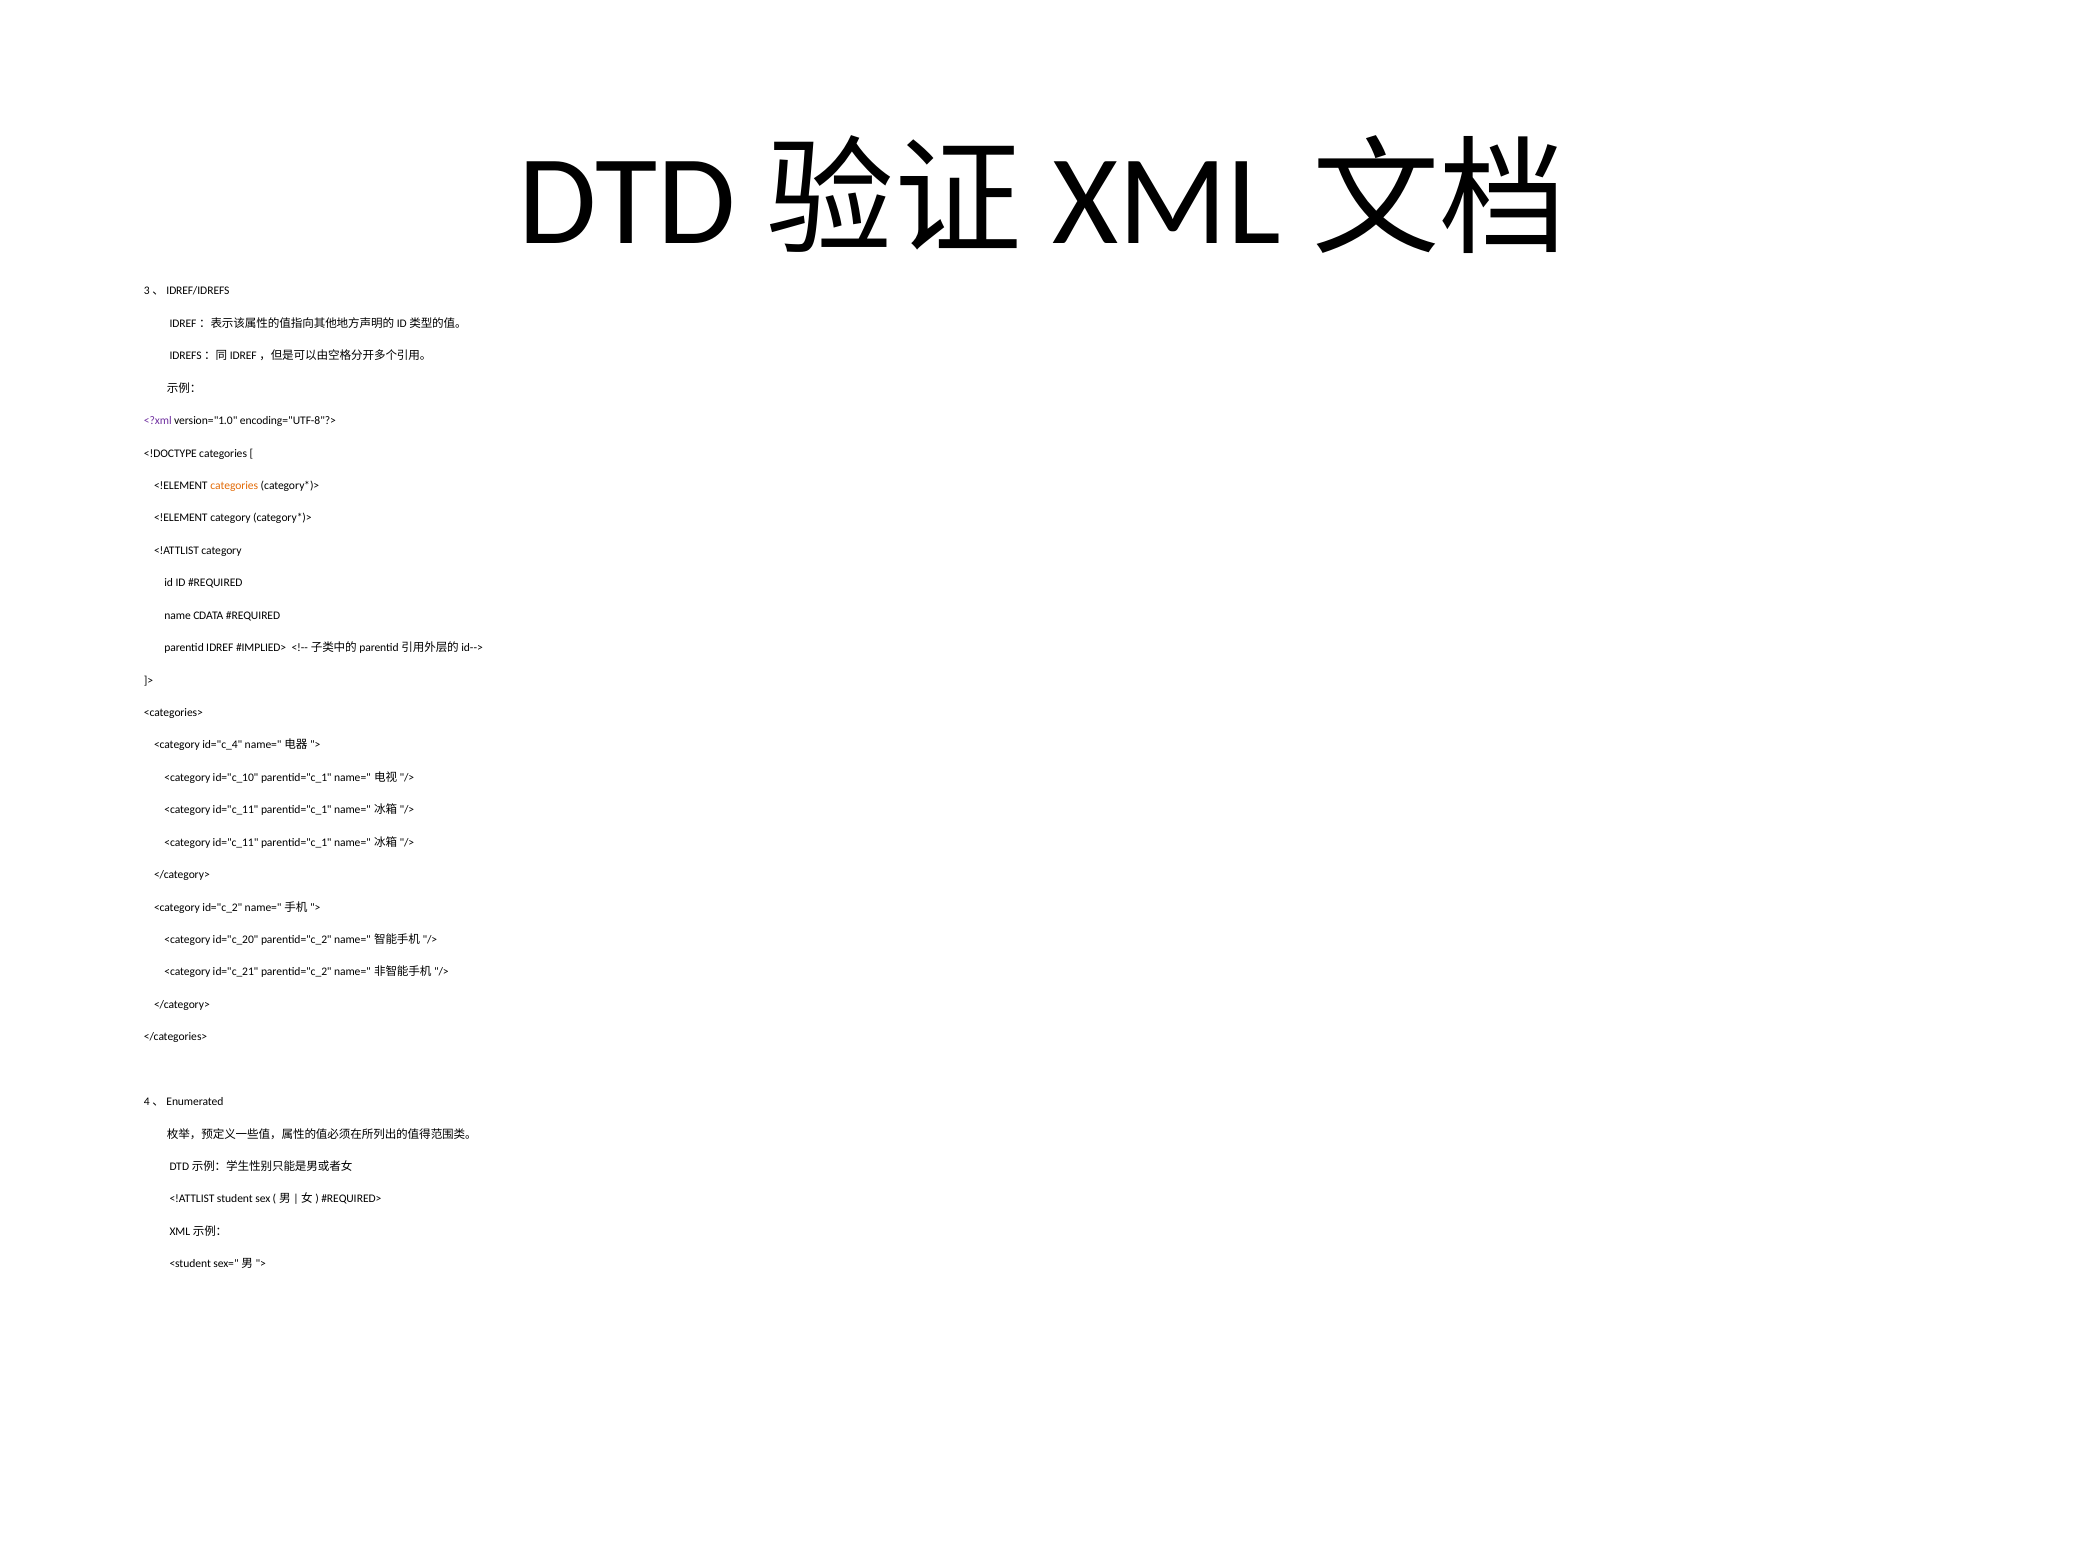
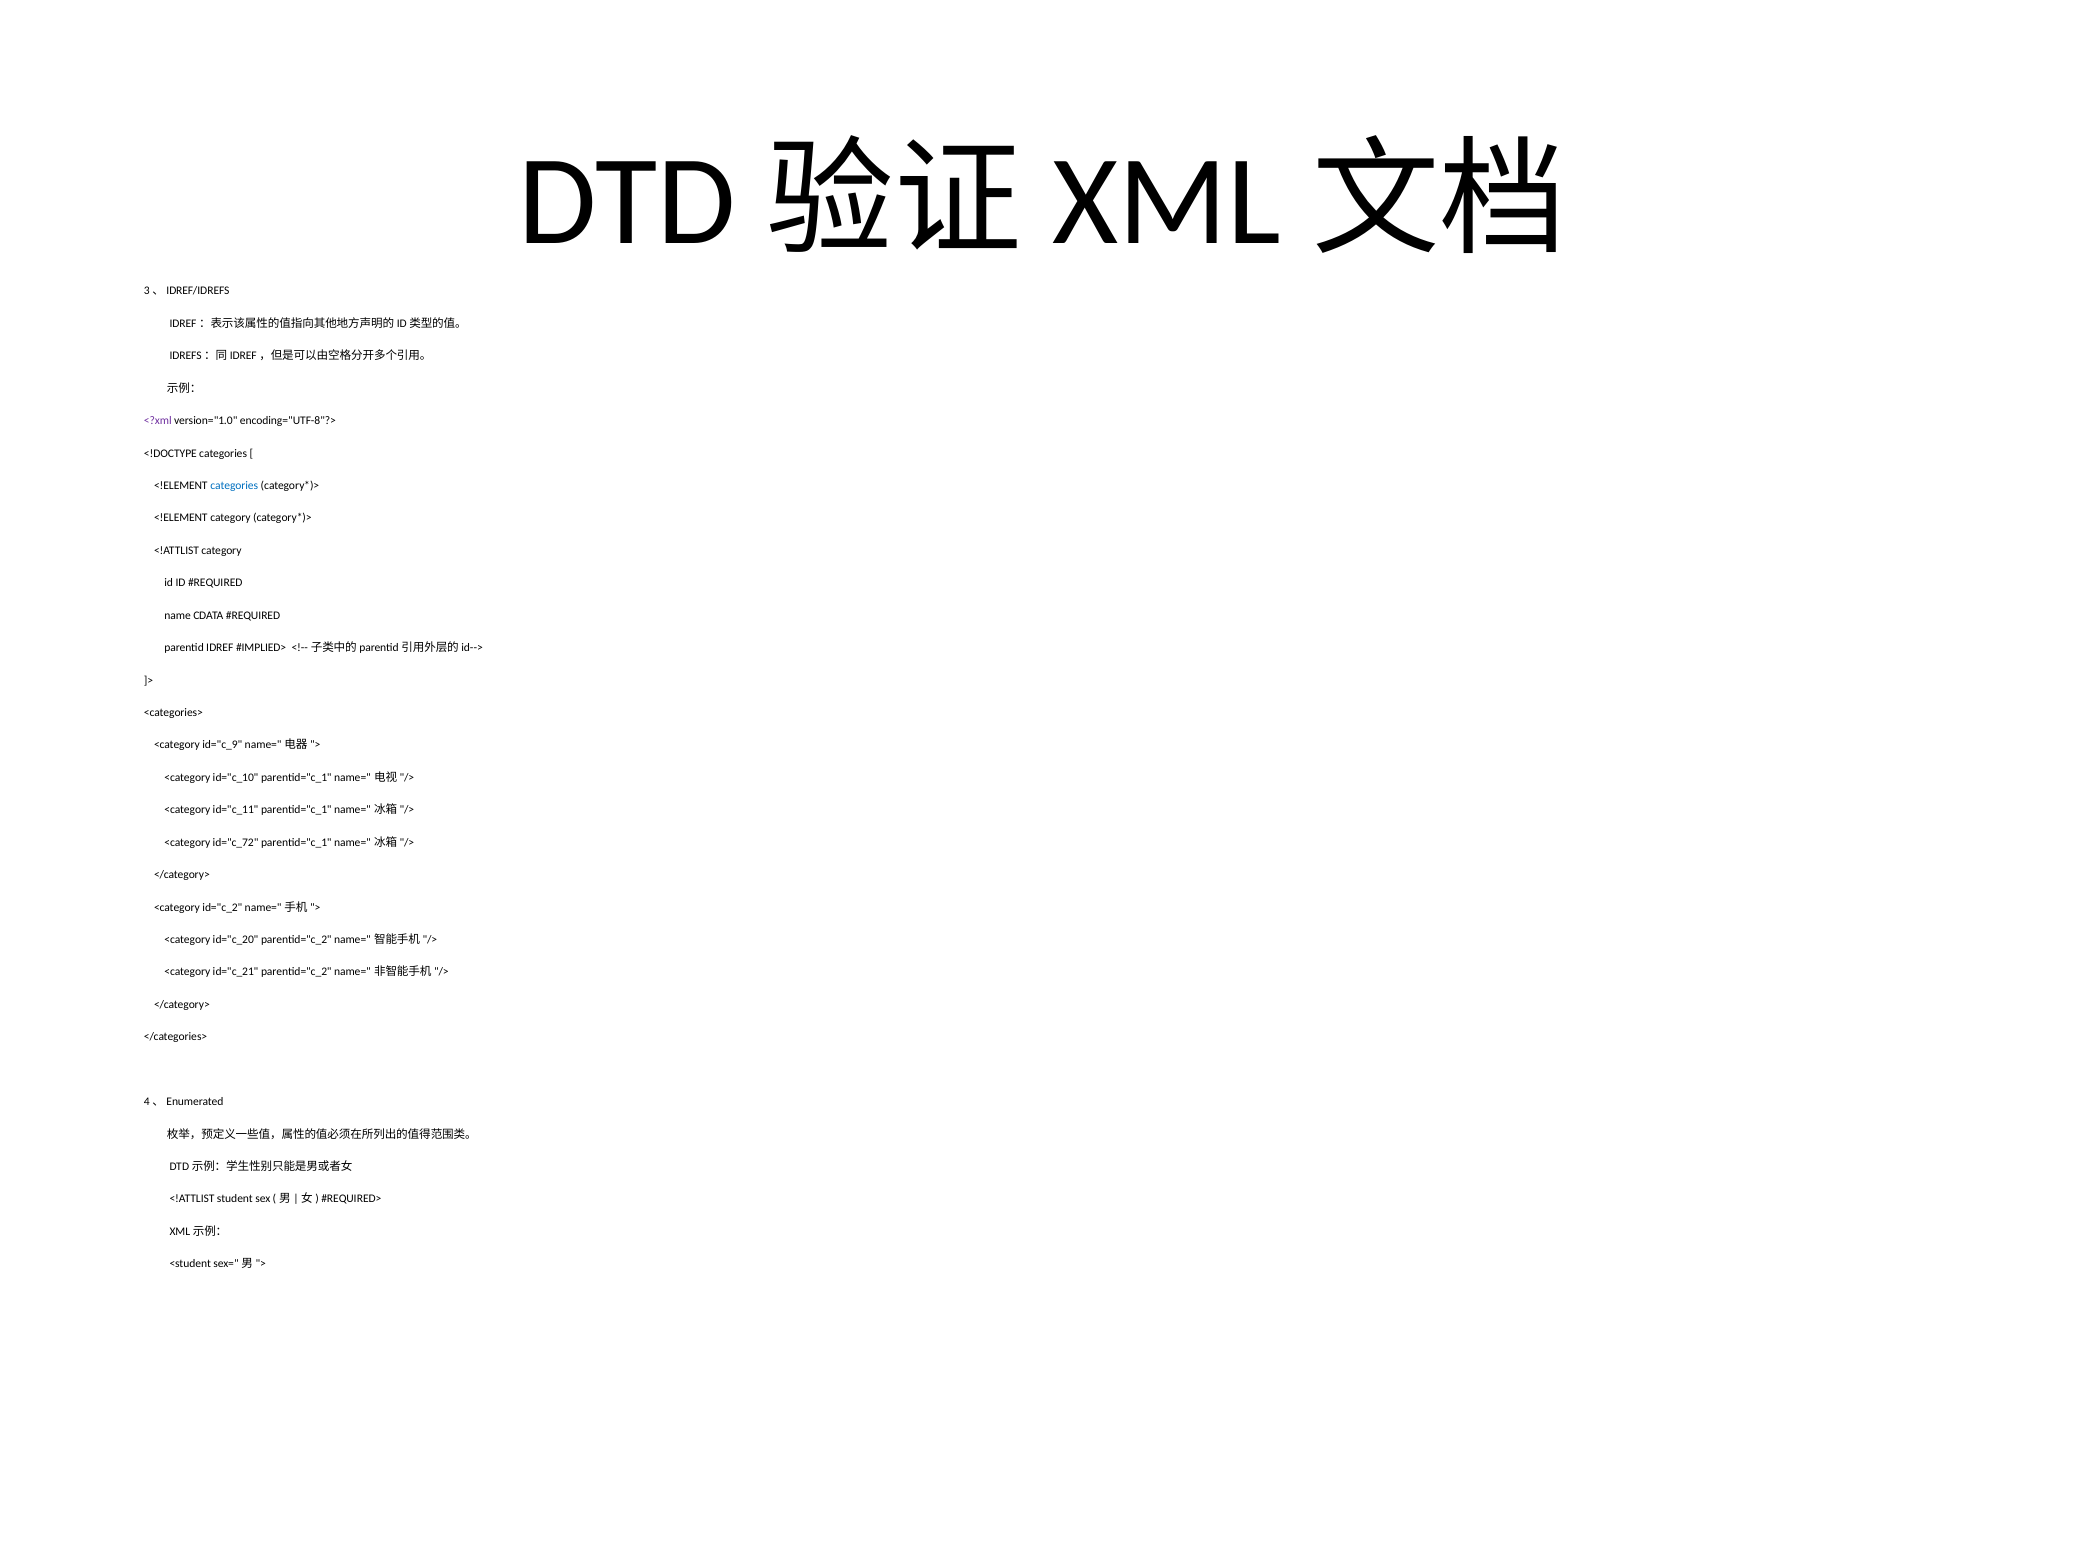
categories colour: orange -> blue (234, 486)
id="c_4: id="c_4 -> id="c_9 (222, 745)
id="c_11: id="c_11 -> id="c_72 (236, 843)
